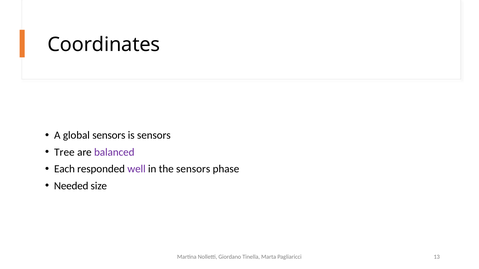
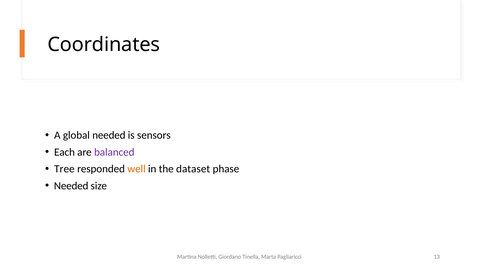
global sensors: sensors -> needed (109, 136)
Tree: Tree -> Each (65, 152)
Each: Each -> Tree (64, 169)
well colour: purple -> orange (136, 169)
the sensors: sensors -> dataset (193, 169)
